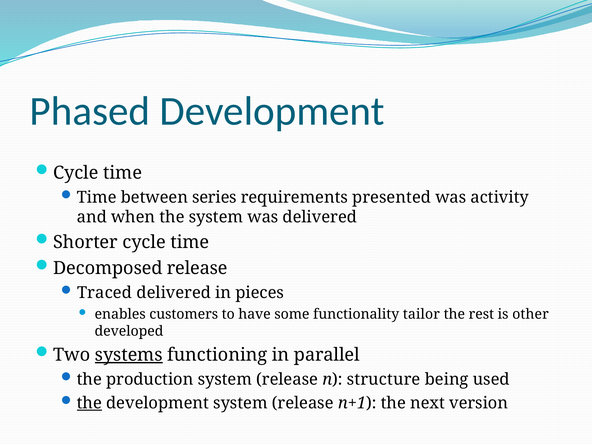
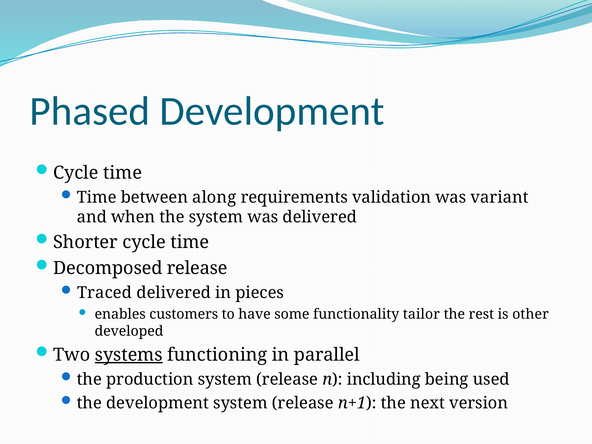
series: series -> along (214, 197)
presented: presented -> validation (392, 197)
activity: activity -> variant (500, 197)
structure: structure -> including (384, 379)
the underline: present -> none (89, 403)
